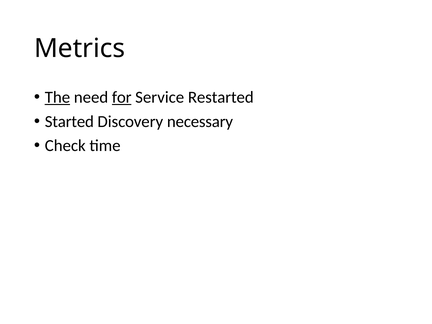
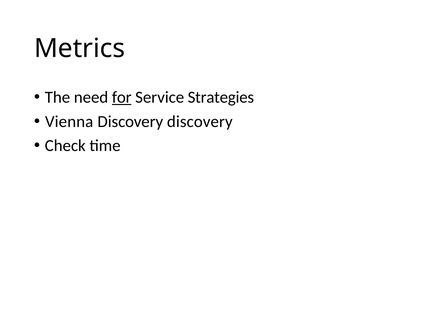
The underline: present -> none (57, 97)
Restarted: Restarted -> Strategies (221, 97)
Started: Started -> Vienna (69, 121)
Discovery necessary: necessary -> discovery (200, 121)
